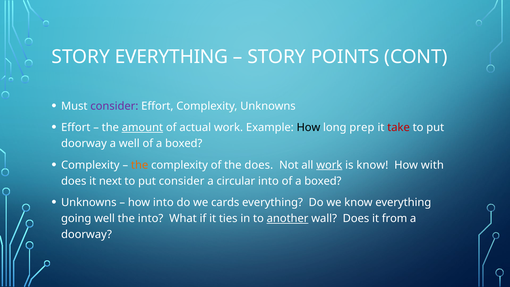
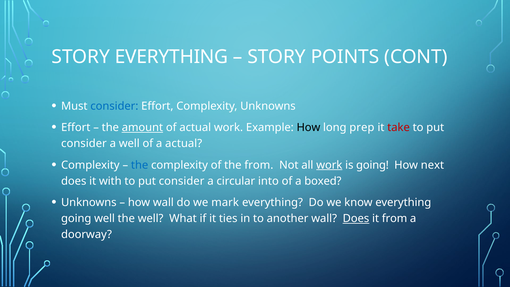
consider colour: purple -> blue (114, 106)
doorway: doorway -> consider (84, 144)
boxed: boxed -> actual (184, 144)
the colour: orange -> blue (140, 165)
the does: does -> from (259, 165)
is know: know -> going (372, 165)
with: with -> next (432, 165)
next: next -> with (110, 181)
how into: into -> wall (163, 202)
cards: cards -> mark (225, 202)
the into: into -> well (151, 218)
another underline: present -> none (288, 218)
Does underline: none -> present (356, 218)
